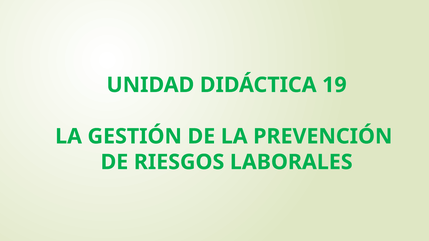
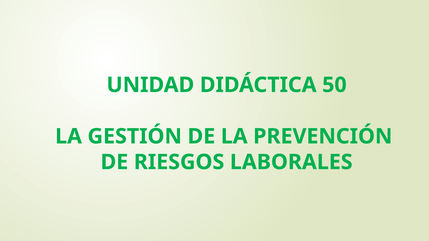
19: 19 -> 50 (334, 85)
